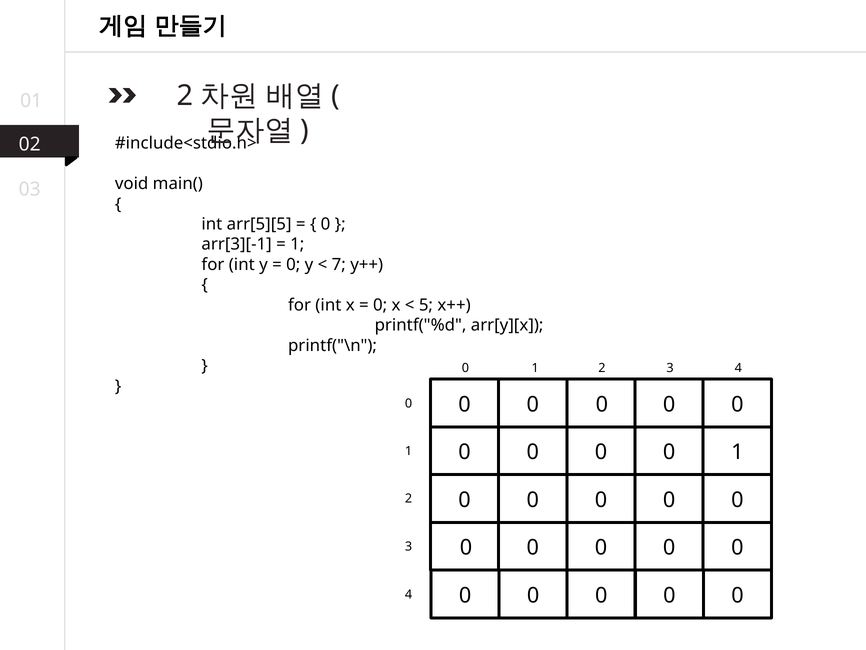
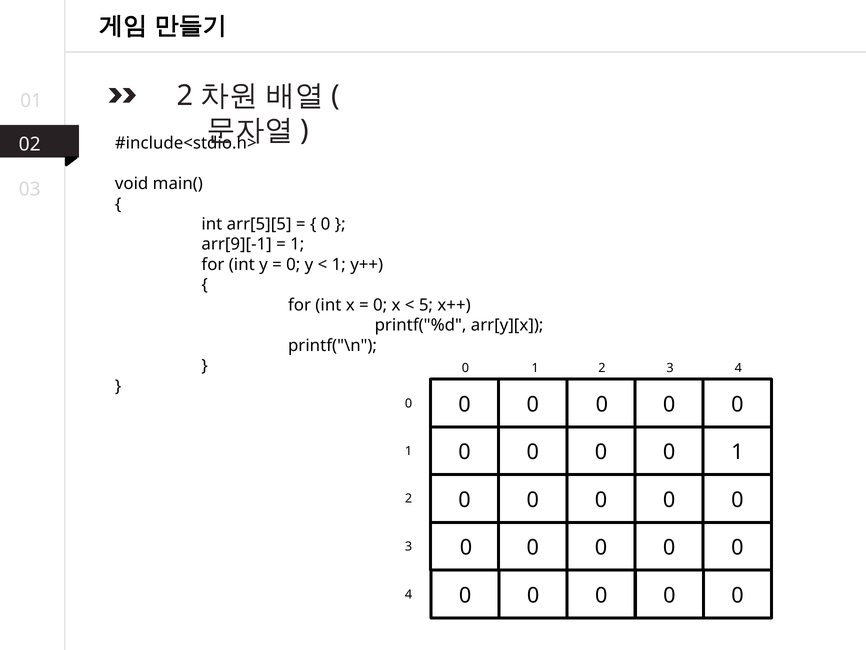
arr[3][-1: arr[3][-1 -> arr[9][-1 (237, 244)
7: 7 -> 1 (339, 264)
